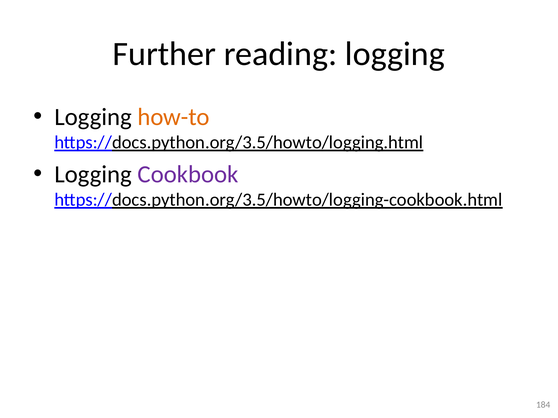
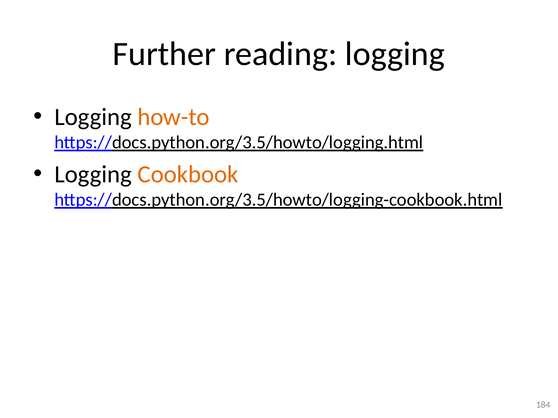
Cookbook colour: purple -> orange (188, 174)
